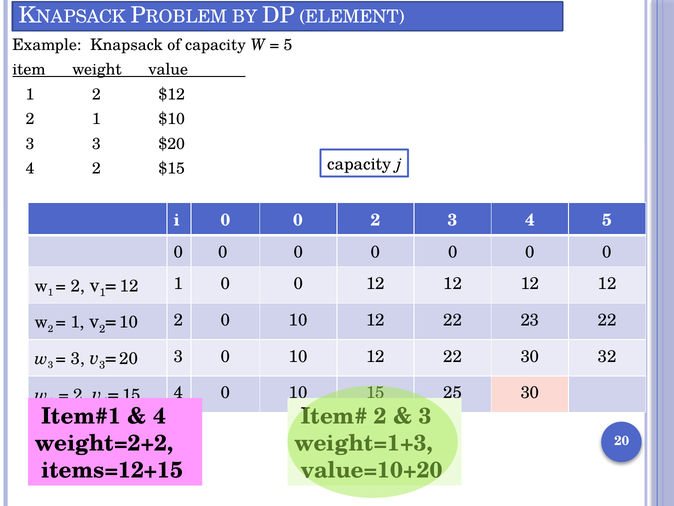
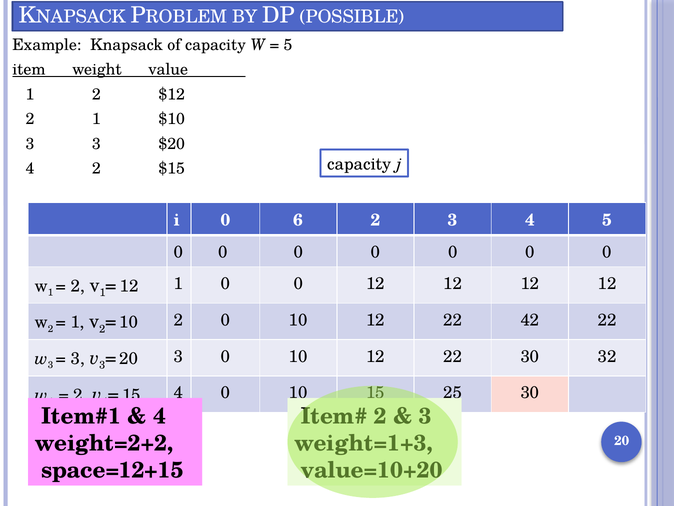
ELEMENT: ELEMENT -> POSSIBLE (352, 17)
i 0 0: 0 -> 6 (298, 220)
23: 23 -> 42 (530, 320)
items=12+15: items=12+15 -> space=12+15 (112, 470)
